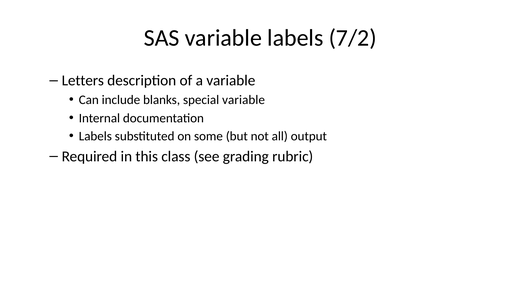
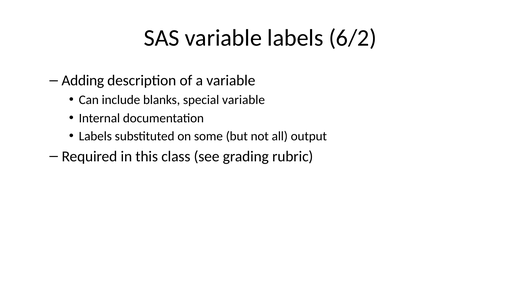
7/2: 7/2 -> 6/2 (353, 38)
Letters: Letters -> Adding (83, 81)
